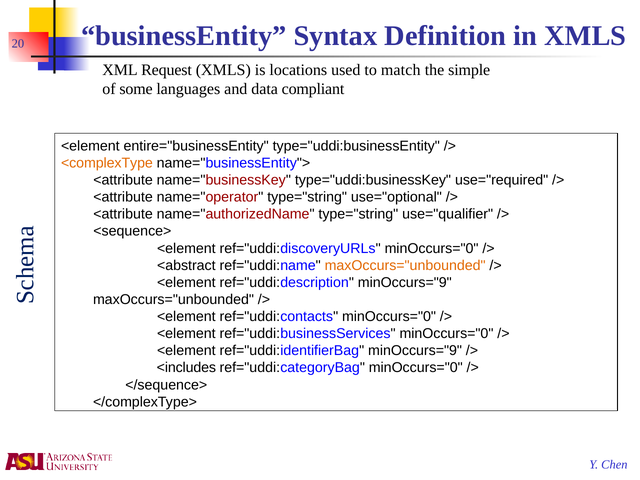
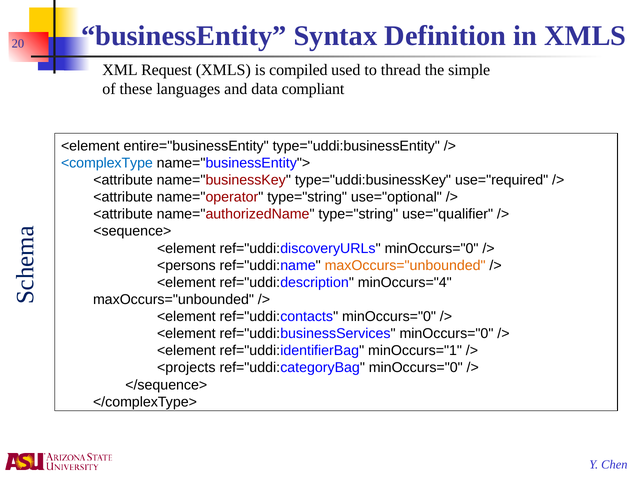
locations: locations -> compiled (298, 70)
match: match -> thread (401, 70)
some: some -> these (136, 89)
<complexType colour: orange -> blue (107, 163)
<abstract: <abstract -> <persons (186, 265)
ref="uddi:description minOccurs="9: minOccurs="9 -> minOccurs="4 (405, 282)
ref="uddi:identifierBag minOccurs="9: minOccurs="9 -> minOccurs="1 (415, 351)
<includes: <includes -> <projects (186, 368)
